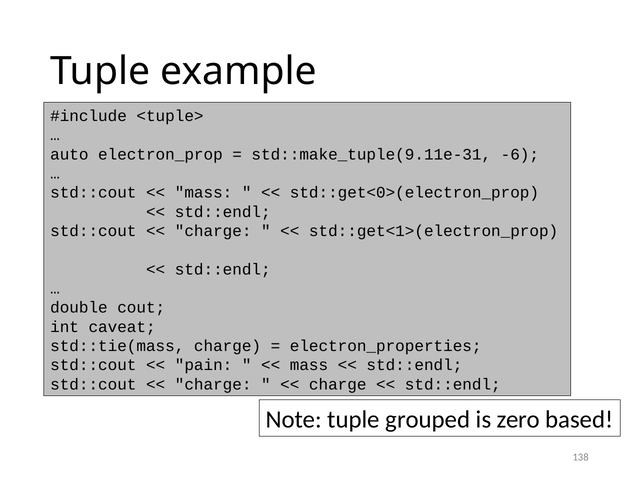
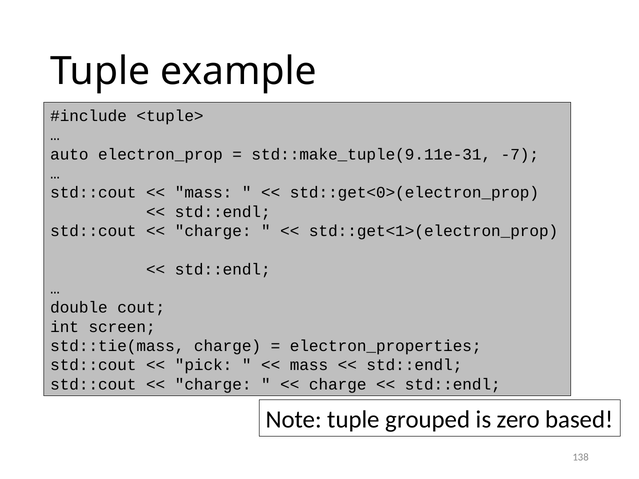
-6: -6 -> -7 (520, 154)
caveat: caveat -> screen (122, 327)
pain: pain -> pick (204, 365)
